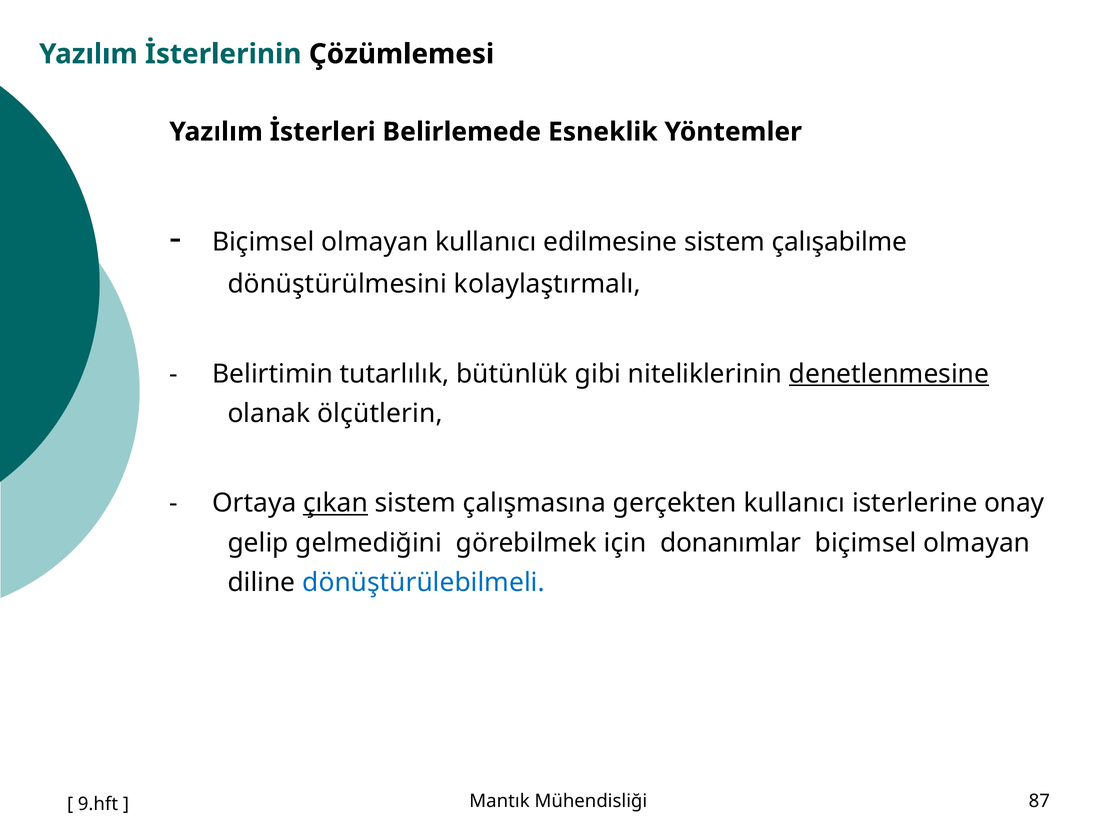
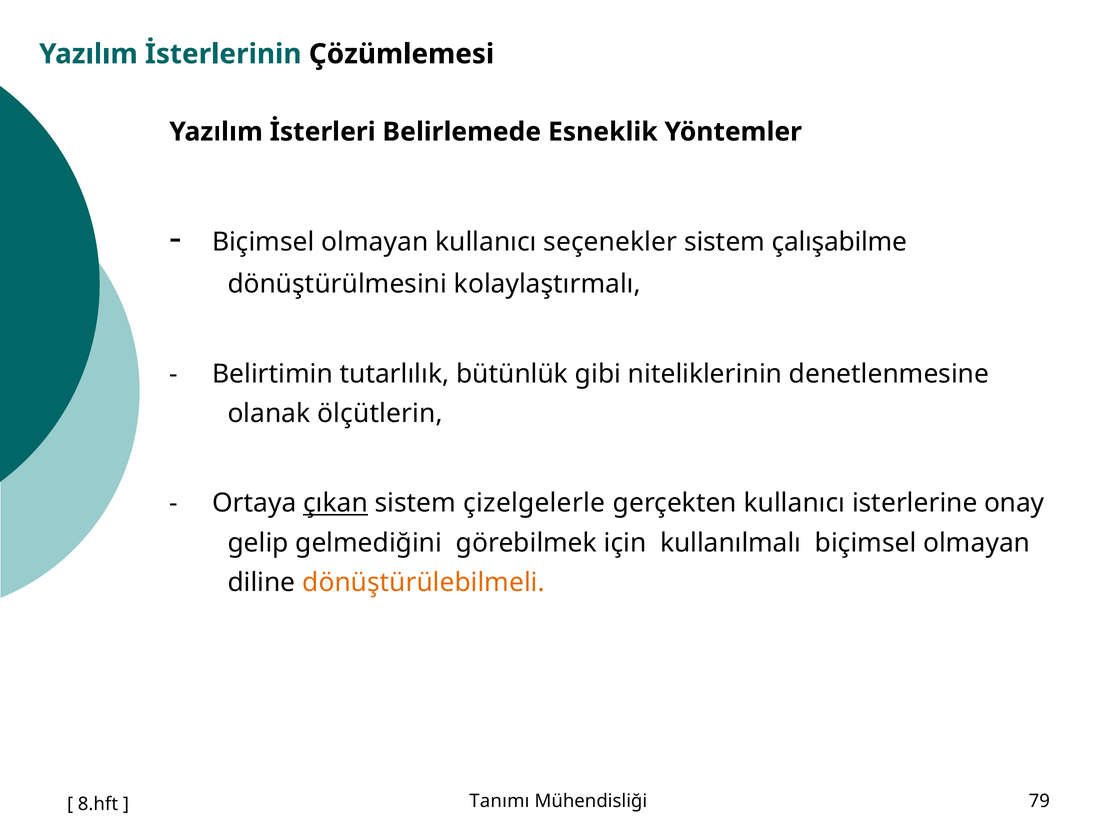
edilmesine: edilmesine -> seçenekler (610, 242)
denetlenmesine underline: present -> none (889, 374)
çalışmasına: çalışmasına -> çizelgelerle (534, 503)
donanımlar: donanımlar -> kullanılmalı (731, 543)
dönüştürülebilmeli colour: blue -> orange (424, 582)
Mantık: Mantık -> Tanımı (499, 801)
87: 87 -> 79 (1039, 801)
9.hft: 9.hft -> 8.hft (98, 804)
